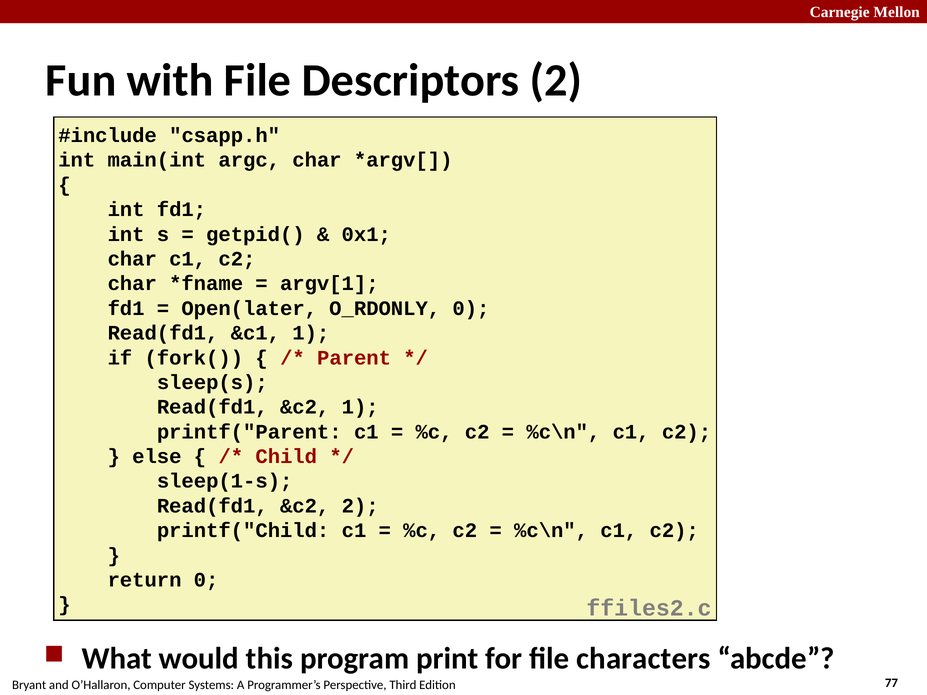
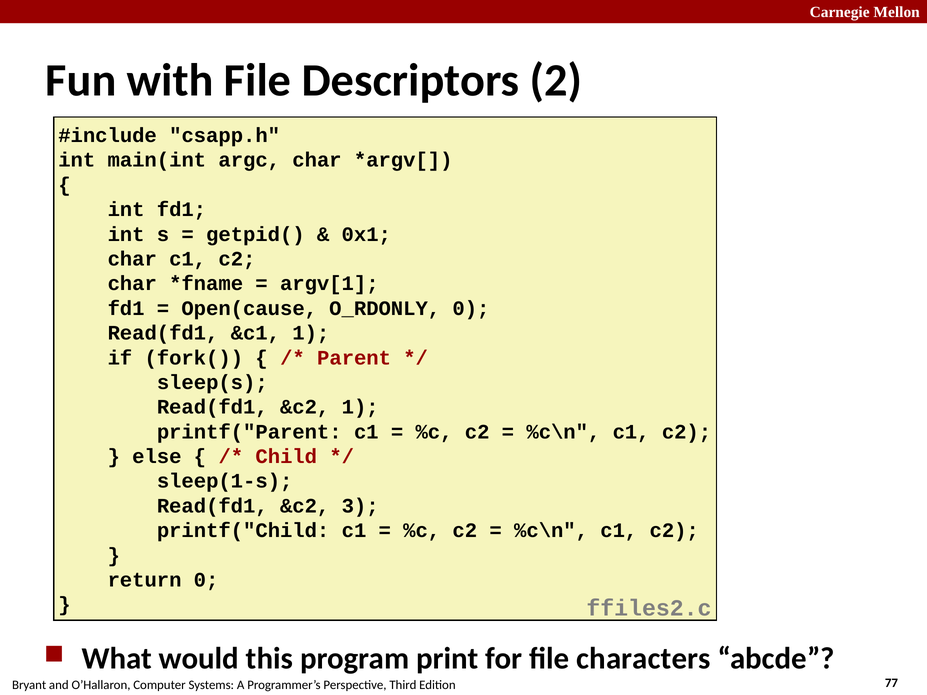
Open(later: Open(later -> Open(cause (249, 308)
&c2 2: 2 -> 3 (360, 506)
